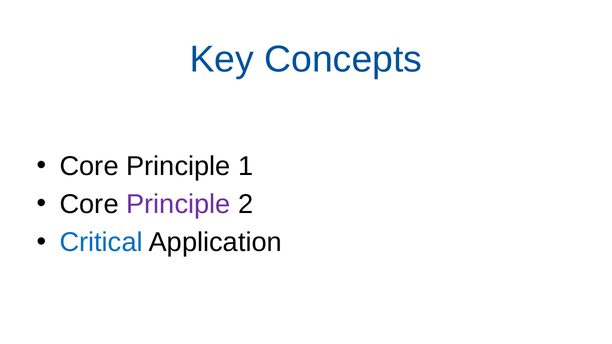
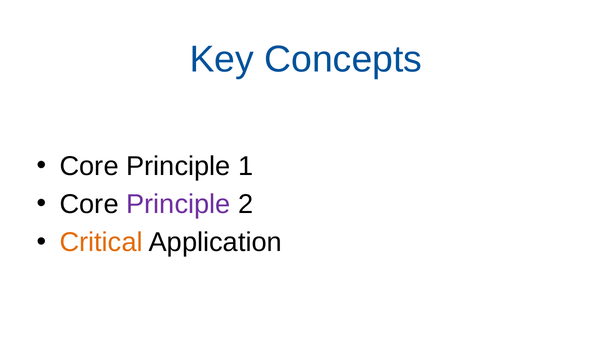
Critical colour: blue -> orange (101, 243)
